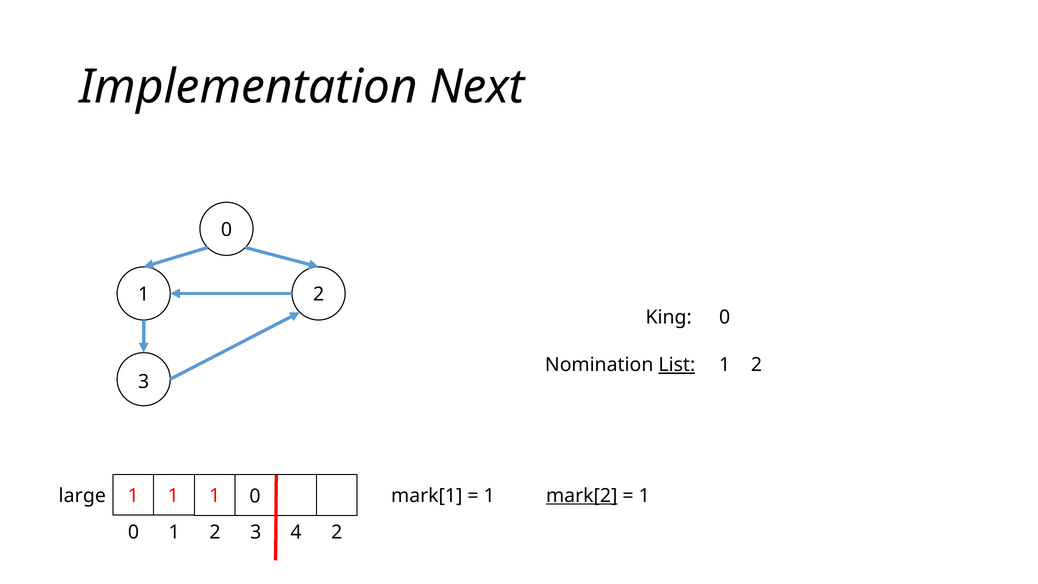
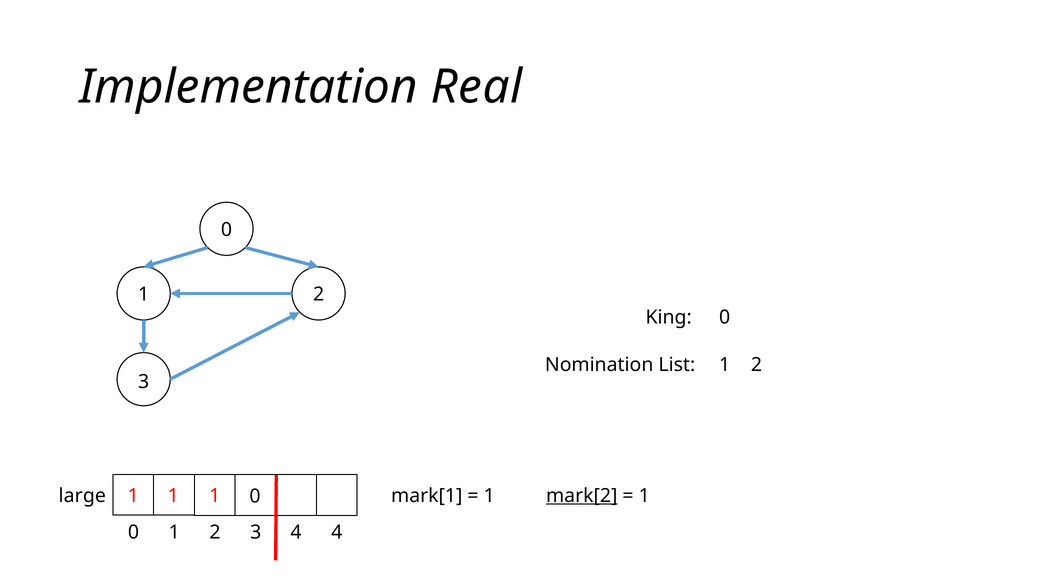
Next: Next -> Real (477, 87)
List underline: present -> none (677, 365)
4 2: 2 -> 4 (337, 532)
